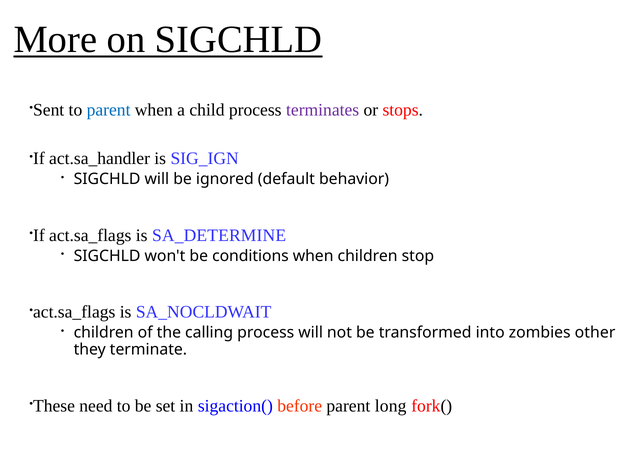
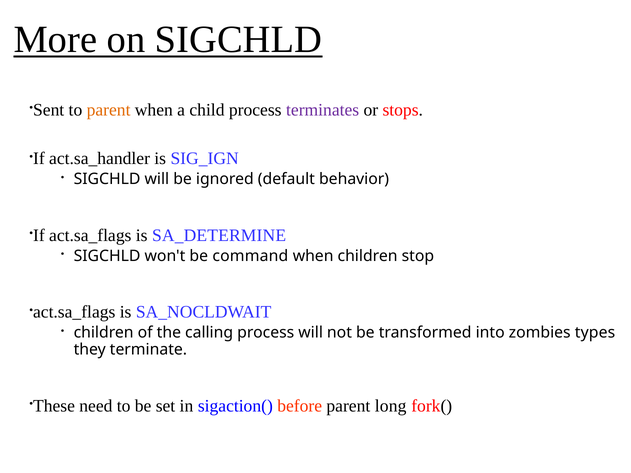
parent colour: blue -> orange (109, 110)
conditions: conditions -> command (250, 256)
other: other -> types (595, 333)
